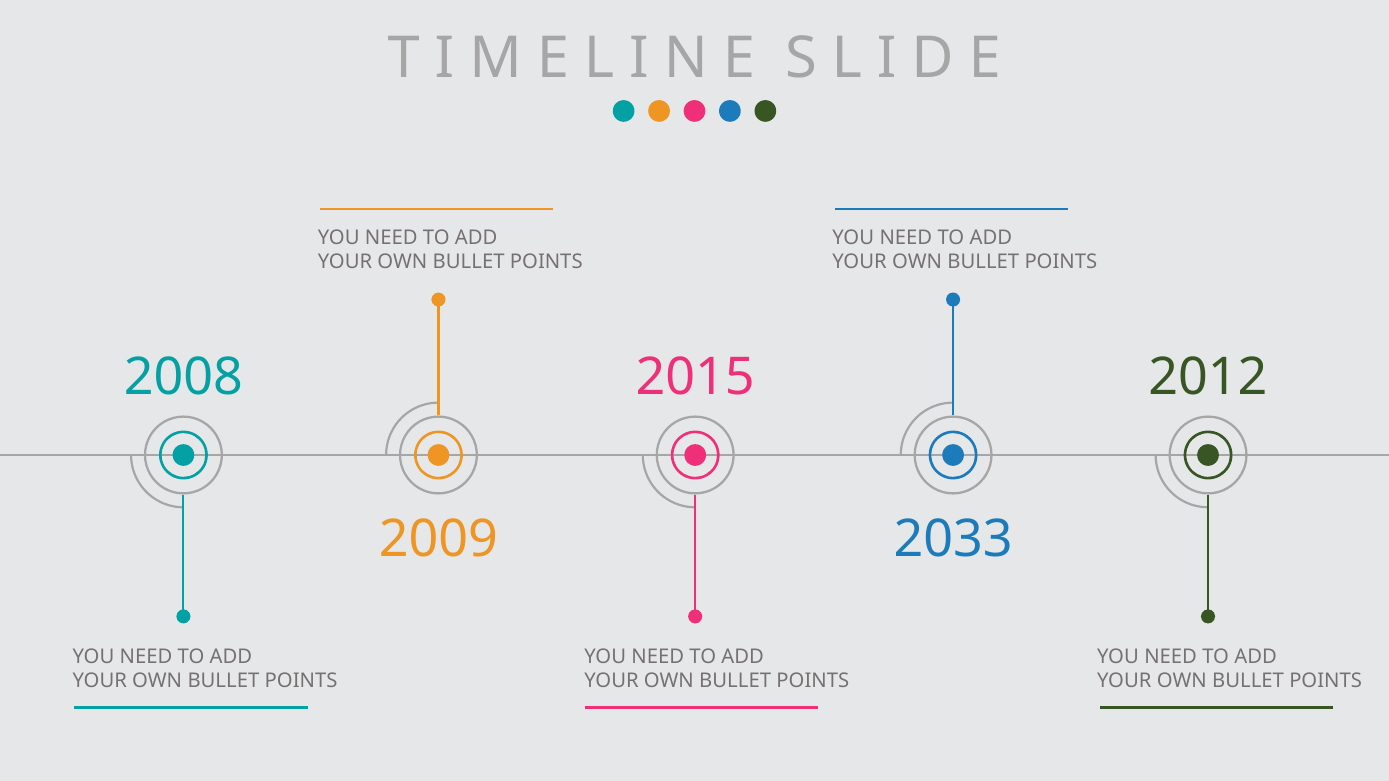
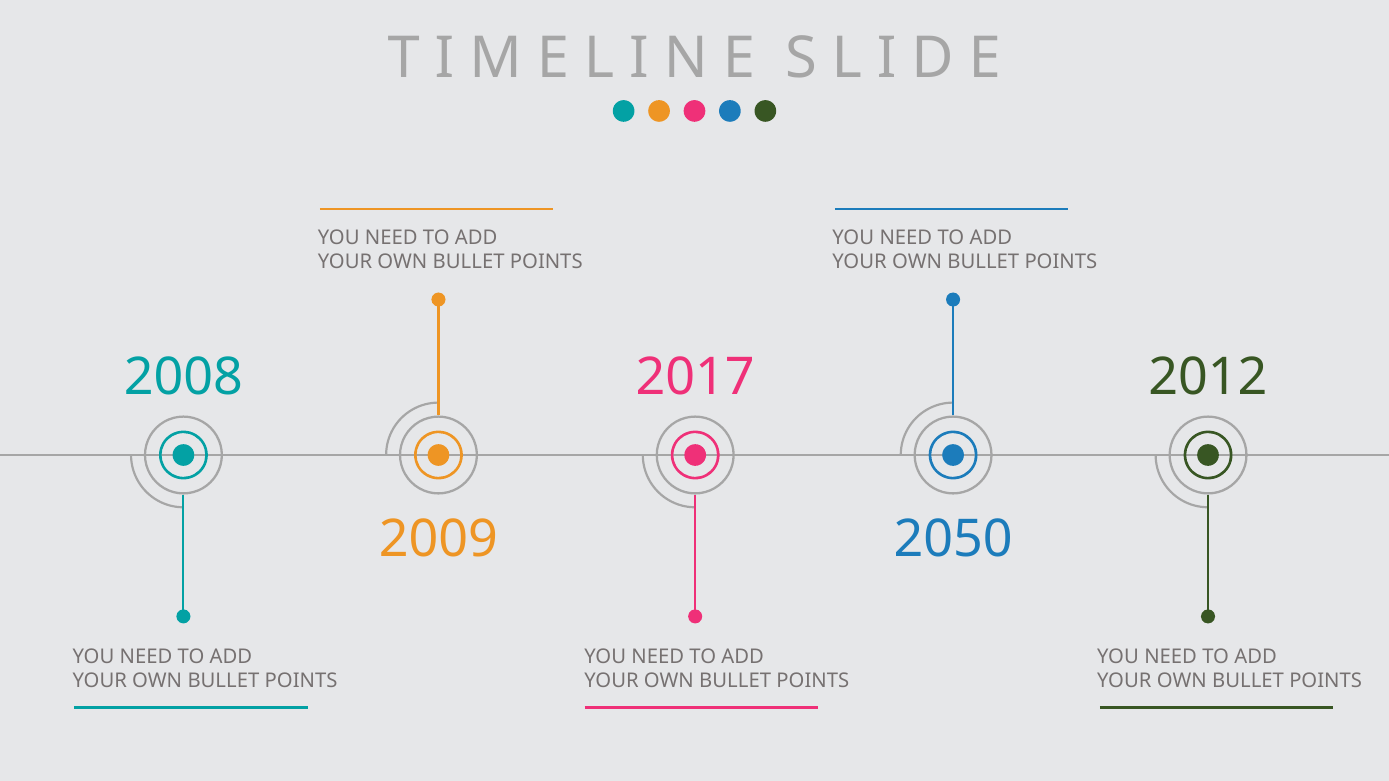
2015: 2015 -> 2017 (695, 377)
2033: 2033 -> 2050 (953, 539)
